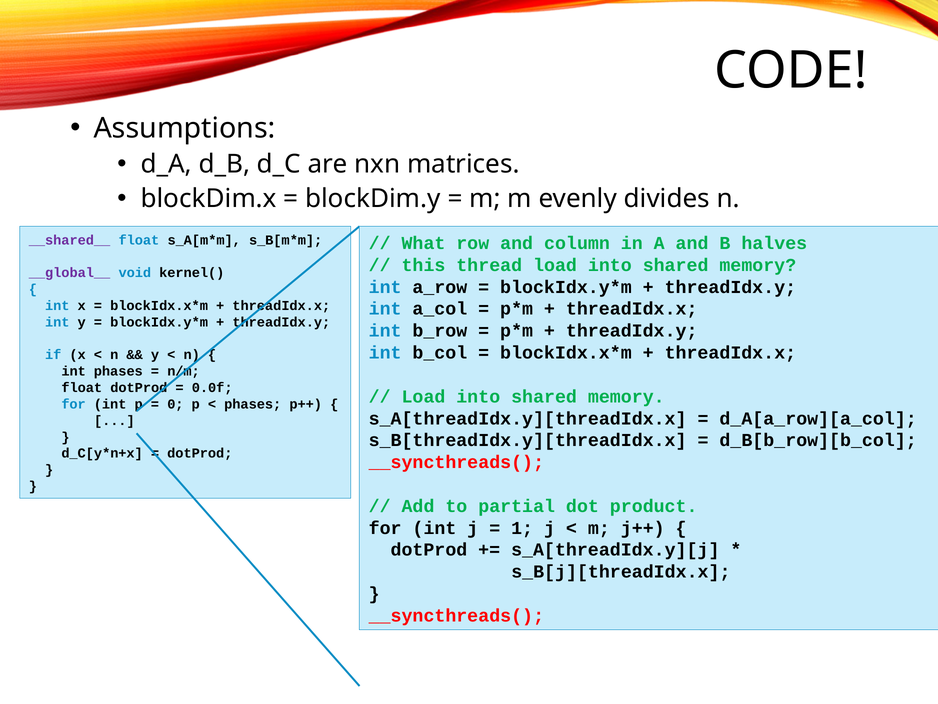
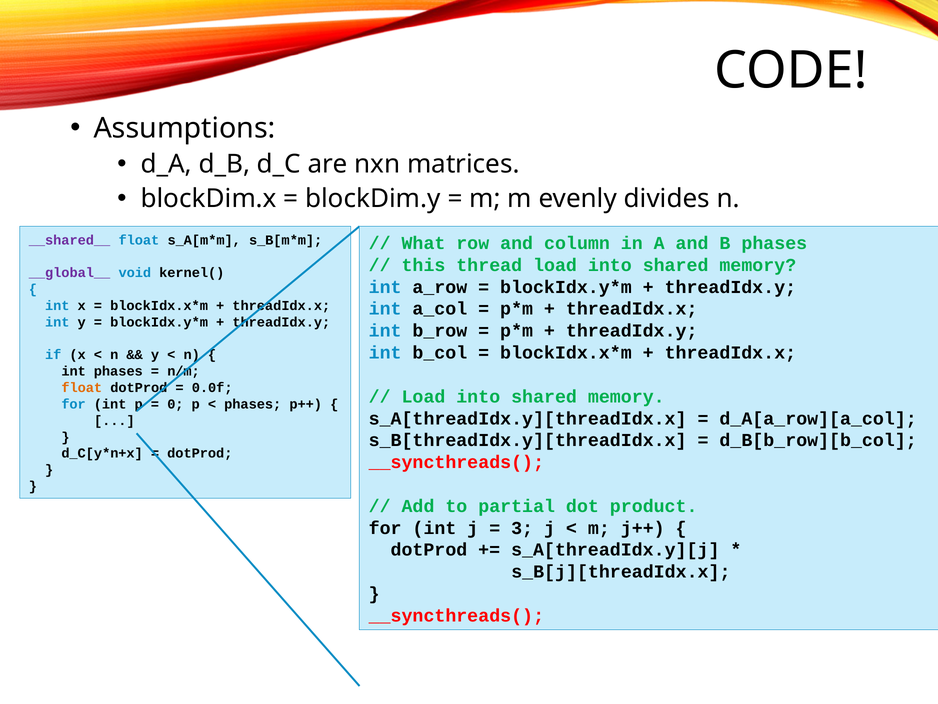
B halves: halves -> phases (774, 243)
float colour: black -> orange (82, 387)
1: 1 -> 3 (522, 528)
